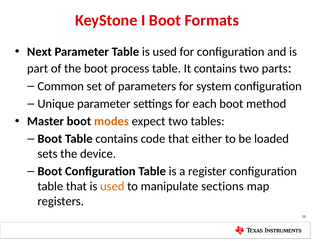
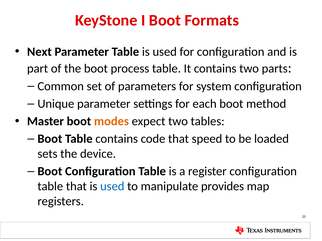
either: either -> speed (207, 139)
used colour: orange -> blue (112, 187)
sections: sections -> provides (223, 187)
